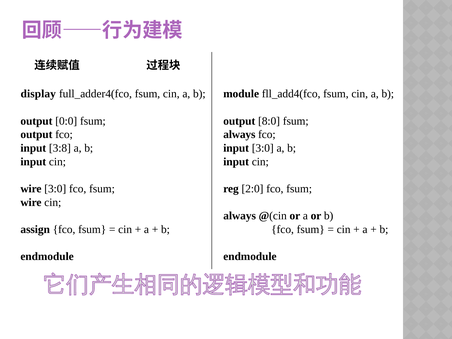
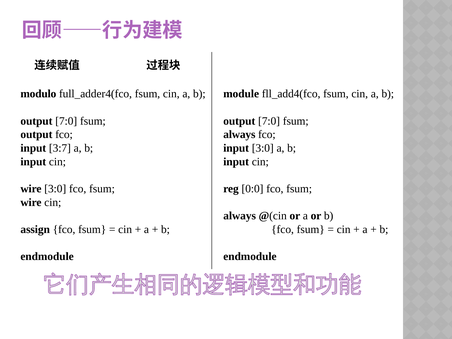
display: display -> modulo (38, 94)
0:0: 0:0 -> 7:0 (66, 121)
8:0: 8:0 -> 7:0 (269, 121)
3:8: 3:8 -> 3:7 (60, 148)
2:0: 2:0 -> 0:0 (252, 189)
